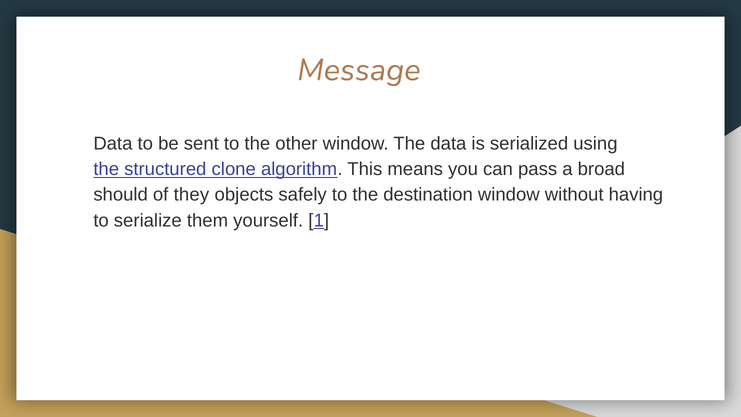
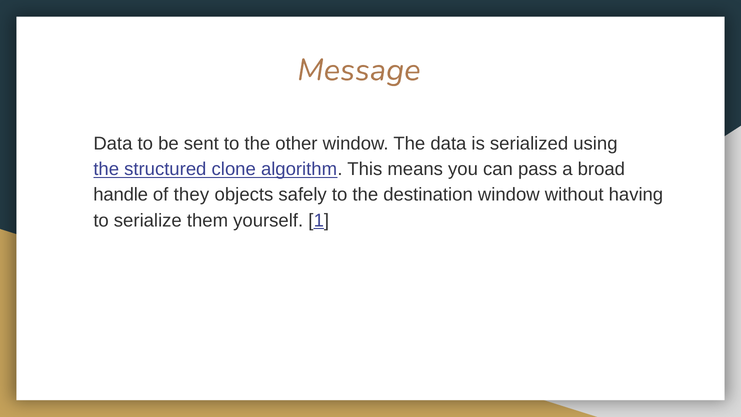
should: should -> handle (121, 195)
